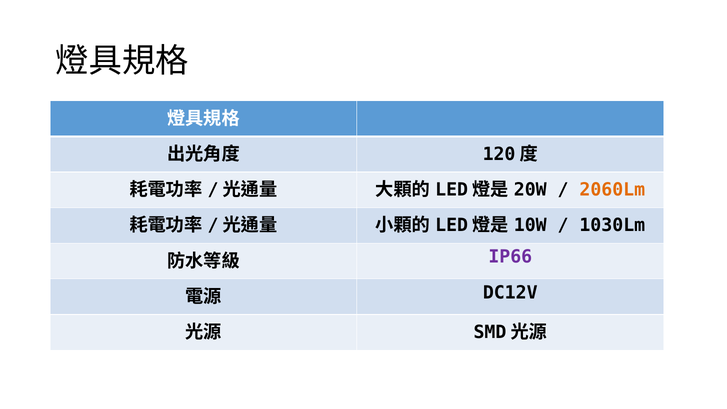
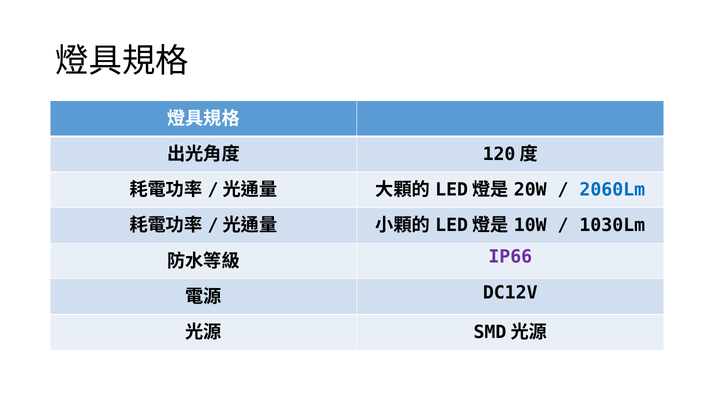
2060Lm colour: orange -> blue (612, 190)
